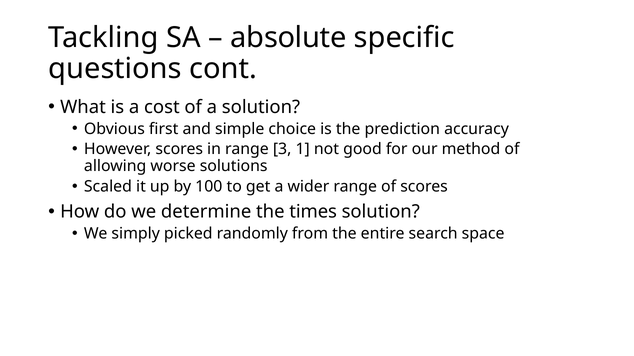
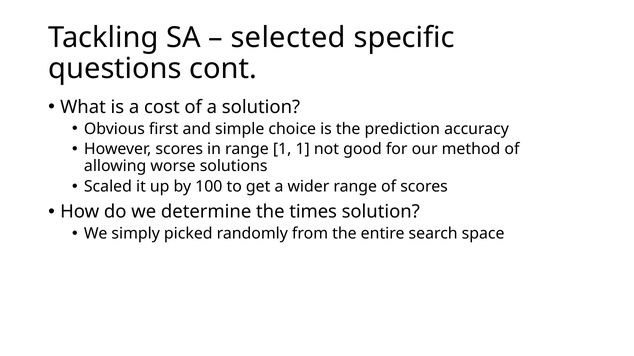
absolute: absolute -> selected (288, 38)
range 3: 3 -> 1 (282, 149)
